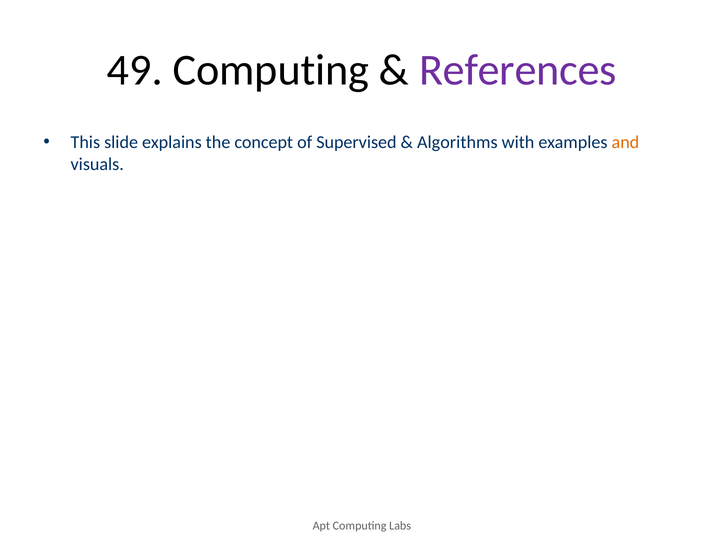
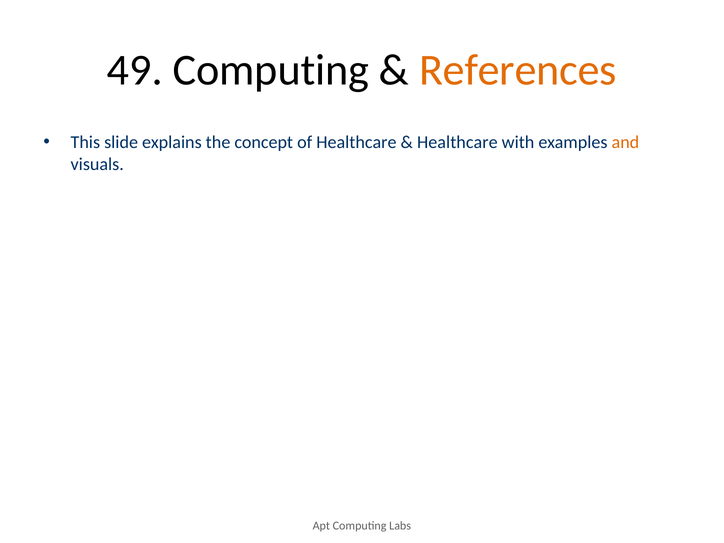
References colour: purple -> orange (518, 70)
of Supervised: Supervised -> Healthcare (356, 142)
Algorithms: Algorithms -> Healthcare (457, 142)
